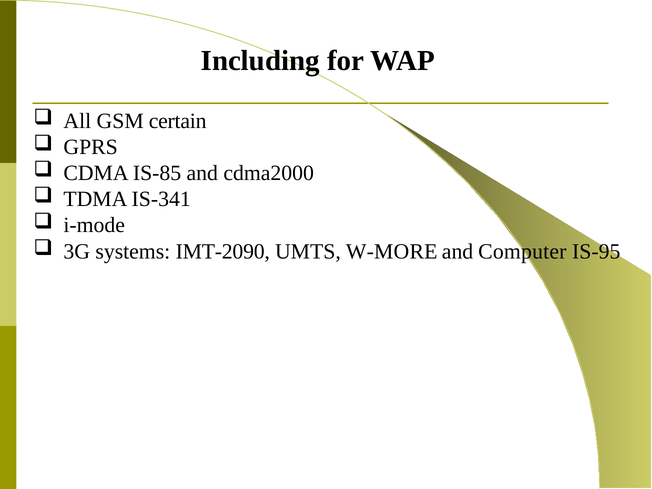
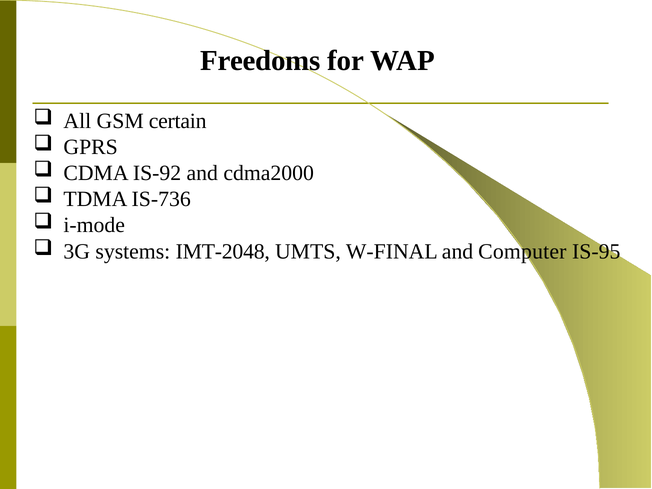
Including: Including -> Freedoms (260, 61)
IS-85: IS-85 -> IS-92 (157, 173)
IS-341: IS-341 -> IS-736 (161, 199)
IMT-2090: IMT-2090 -> IMT-2048 (223, 251)
W-MORE: W-MORE -> W-FINAL (392, 251)
